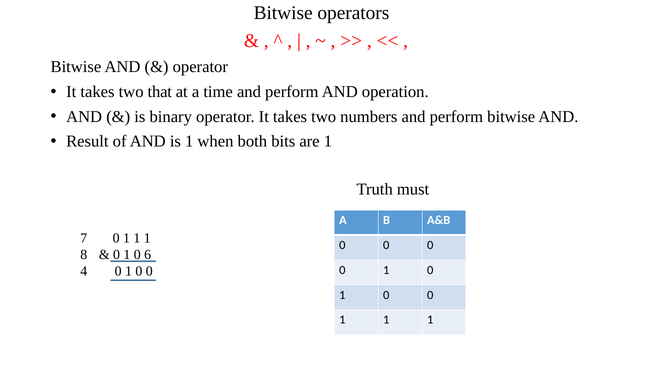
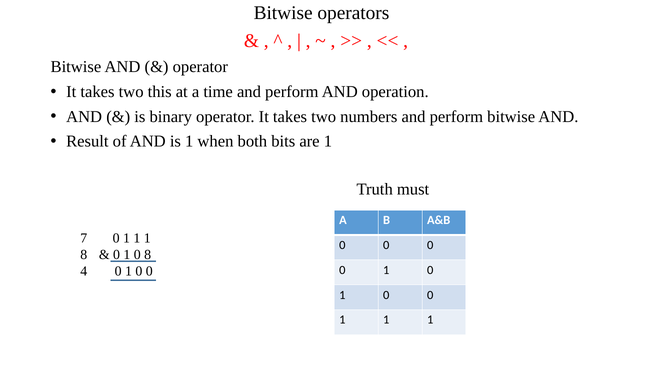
that: that -> this (160, 92)
0 6: 6 -> 8 (148, 255)
